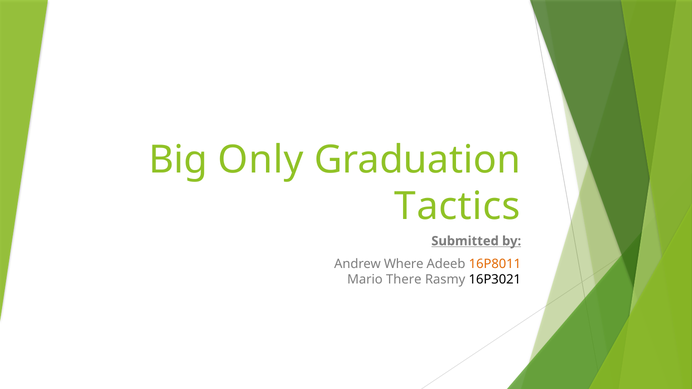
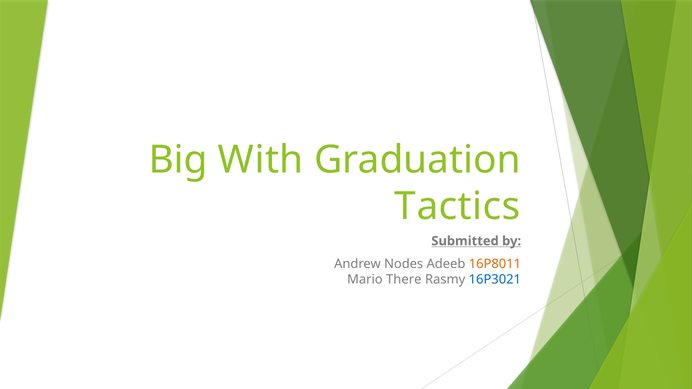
Only: Only -> With (261, 160)
Where: Where -> Nodes (404, 264)
16P3021 colour: black -> blue (495, 280)
